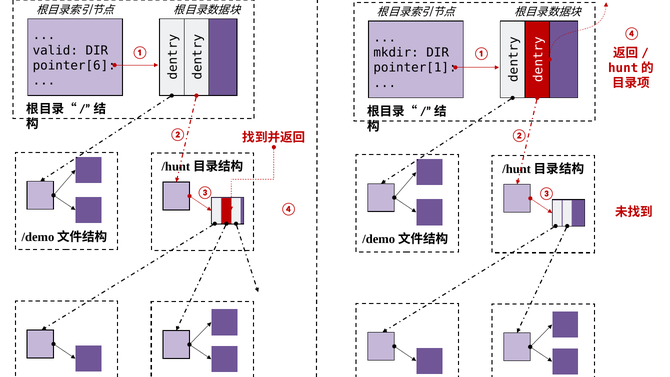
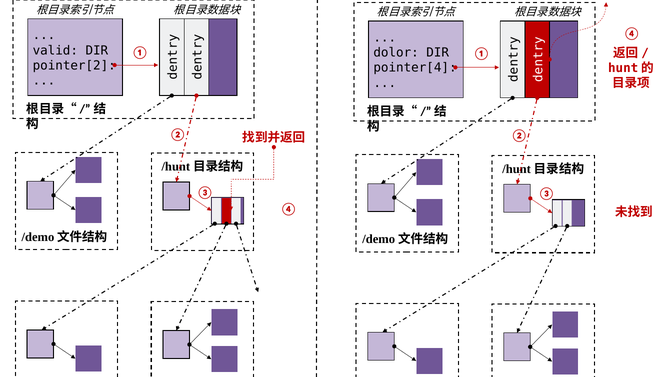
mkdir: mkdir -> dolor (396, 53)
pointer[6: pointer[6 -> pointer[2 (74, 65)
pointer[1: pointer[1 -> pointer[4 (415, 68)
